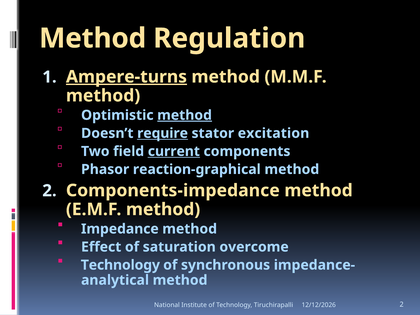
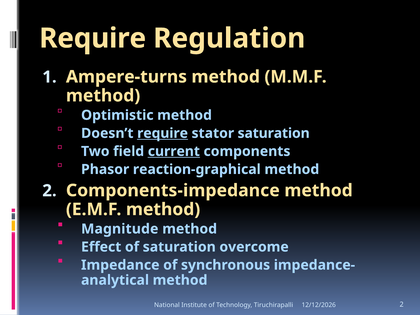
Method: Method -> Require (93, 38)
Ampere-turns underline: present -> none (126, 77)
method underline: present -> none (185, 115)
stator excitation: excitation -> saturation (274, 133)
Impedance: Impedance -> Magnitude (120, 229)
Technology: Technology -> Impedance (120, 265)
